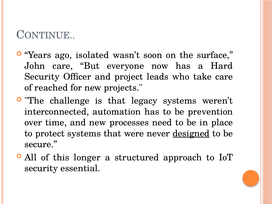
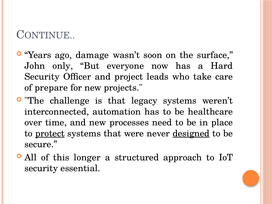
isolated: isolated -> damage (92, 55)
John care: care -> only (63, 66)
reached: reached -> prepare (51, 88)
prevention: prevention -> healthcare (210, 112)
protect underline: none -> present (50, 133)
